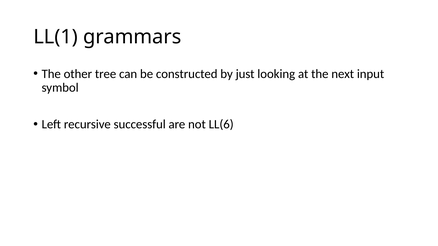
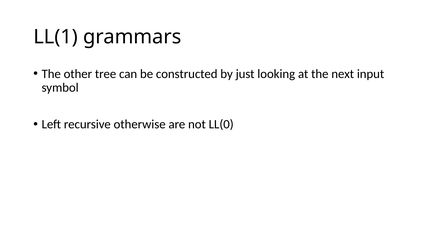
successful: successful -> otherwise (140, 125)
LL(6: LL(6 -> LL(0 (221, 125)
